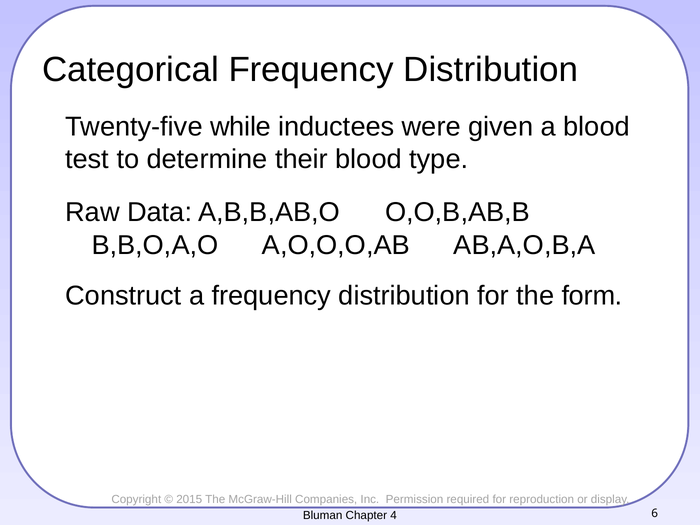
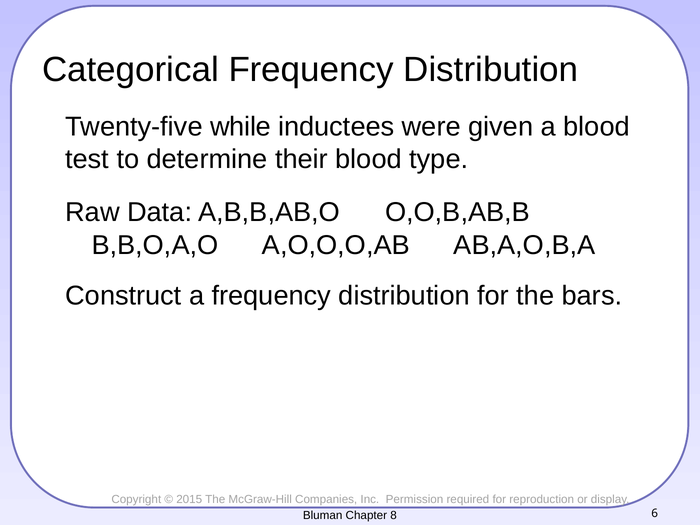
form: form -> bars (592, 296)
4: 4 -> 8 (394, 515)
